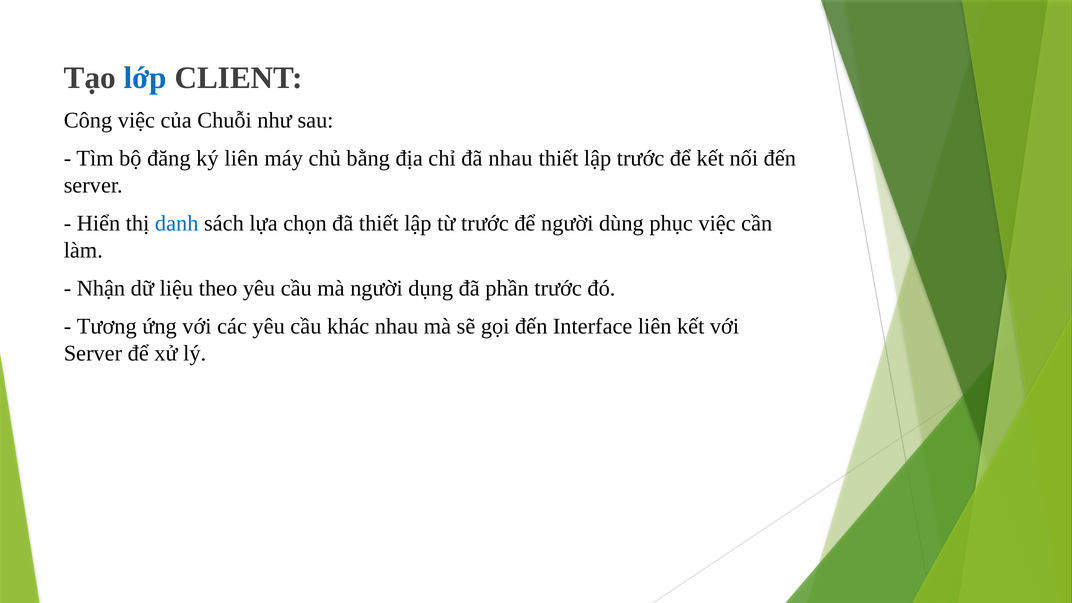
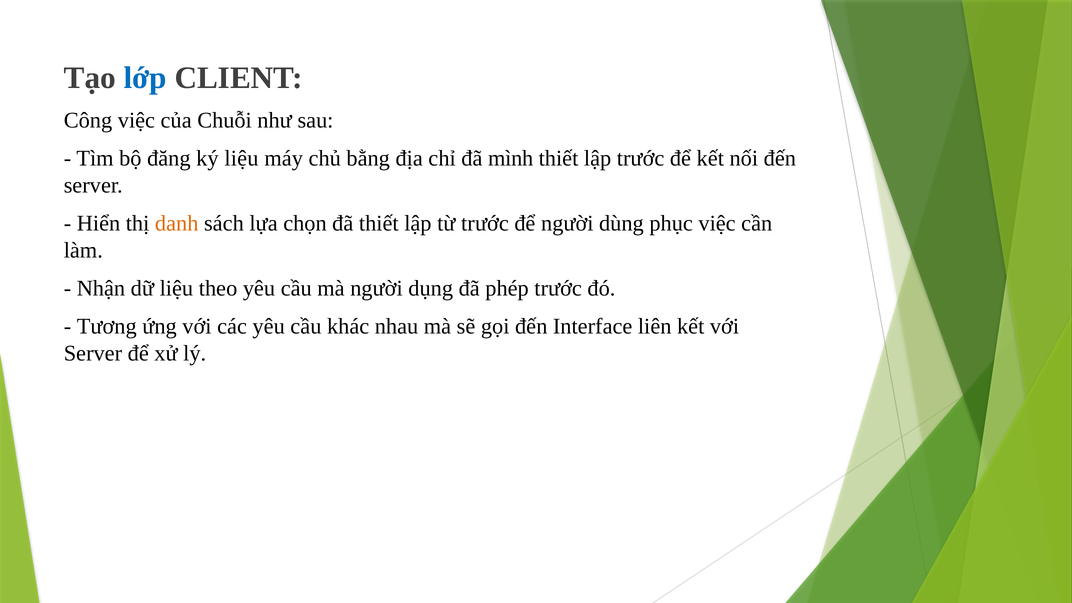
ký liên: liên -> liệu (241, 159)
đã nhau: nhau -> mình (511, 159)
danh colour: blue -> orange (177, 223)
phần: phần -> phép (507, 288)
